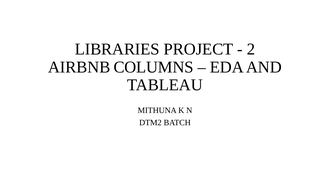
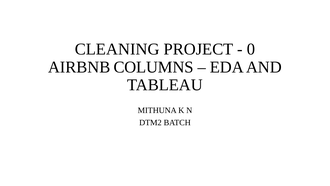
LIBRARIES: LIBRARIES -> CLEANING (117, 49)
2: 2 -> 0 (251, 49)
